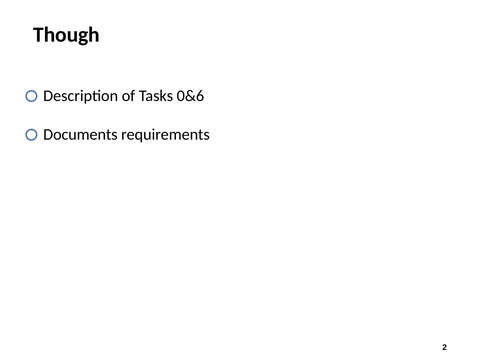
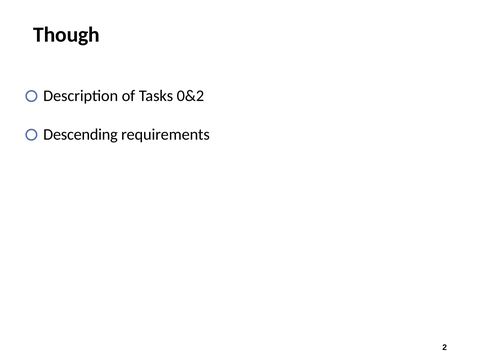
0&6: 0&6 -> 0&2 (190, 96)
Documents: Documents -> Descending (80, 134)
